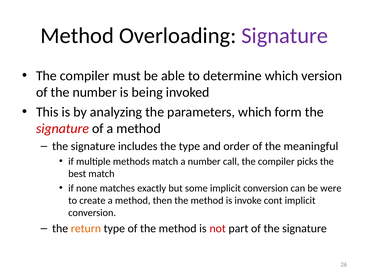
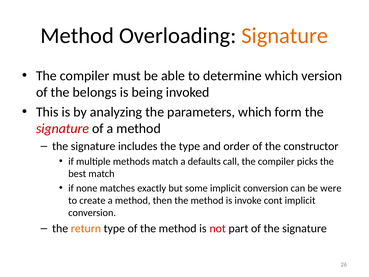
Signature colour: purple -> orange (285, 36)
the number: number -> belongs (95, 92)
meaningful: meaningful -> constructor (311, 146)
a number: number -> defaults (204, 161)
